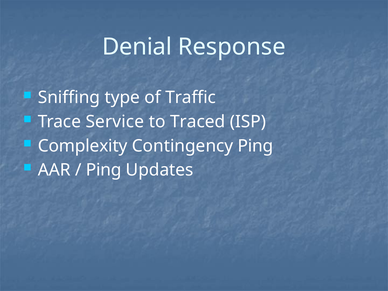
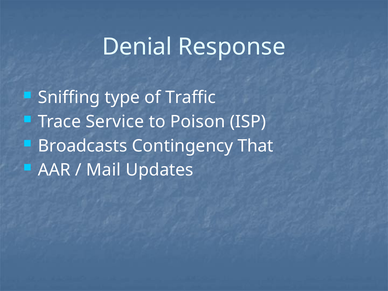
Traced: Traced -> Poison (198, 122)
Complexity: Complexity -> Broadcasts (83, 146)
Contingency Ping: Ping -> That (255, 146)
Ping: Ping -> Mail (104, 170)
